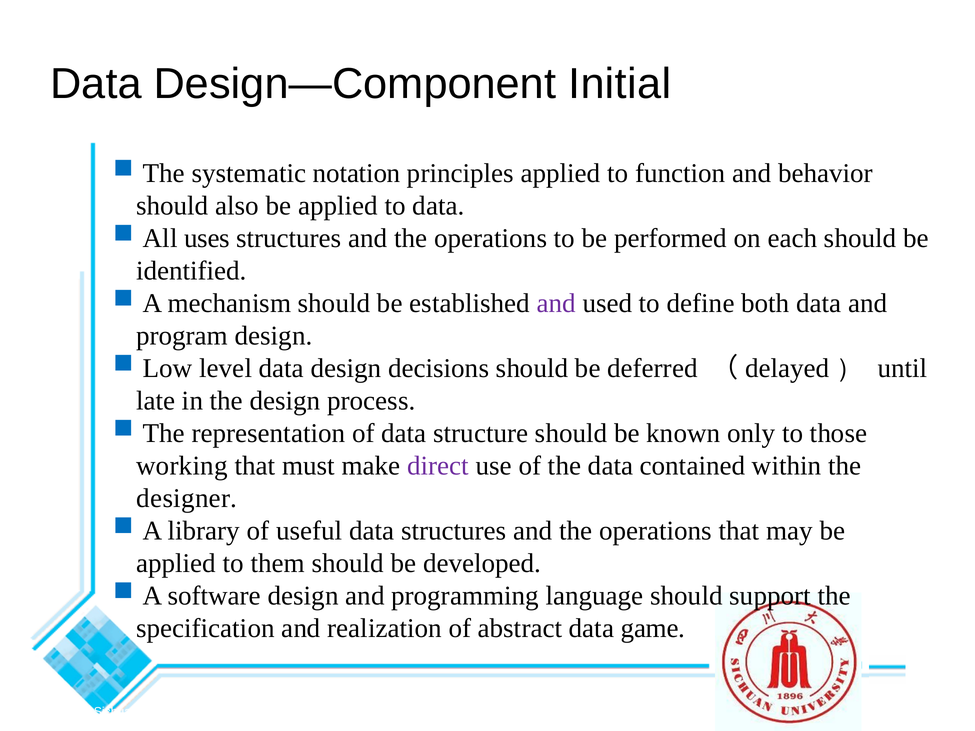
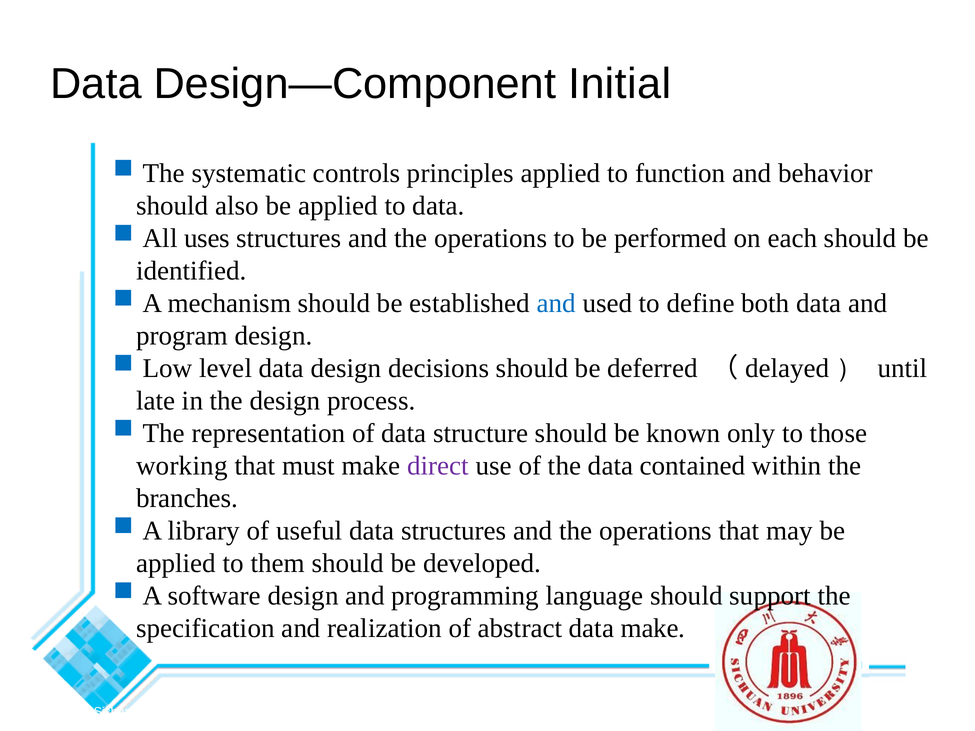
notation: notation -> controls (357, 173)
and colour: purple -> blue (556, 303)
designer: designer -> branches (187, 498)
data game: game -> make (653, 628)
